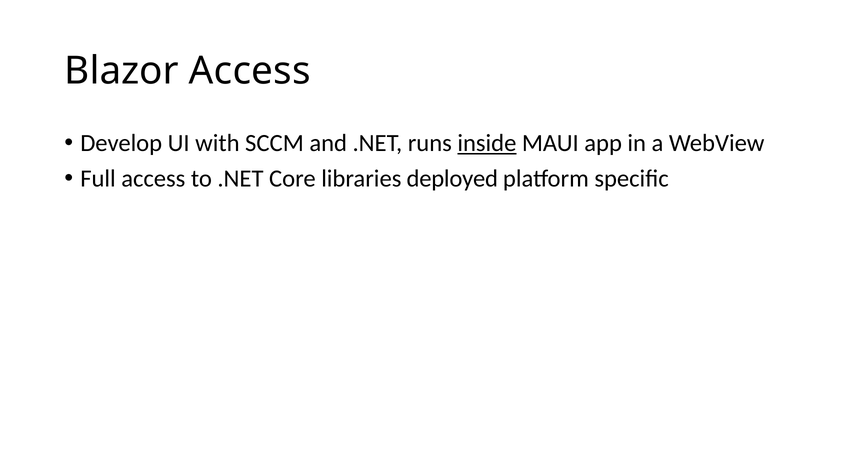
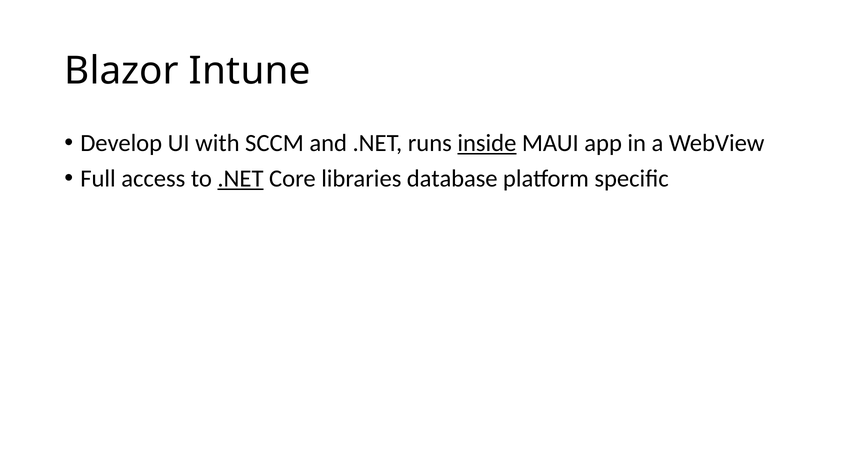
Blazor Access: Access -> Intune (250, 71)
.NET underline: none -> present (240, 178)
deployed: deployed -> database (452, 178)
